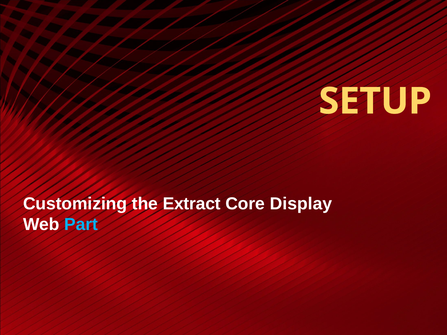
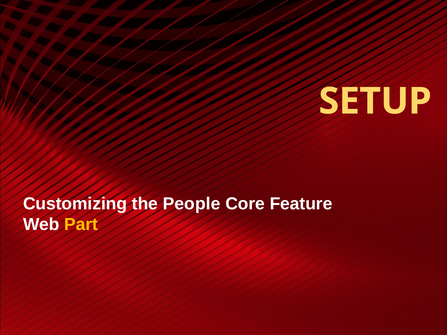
Extract: Extract -> People (192, 204)
Display: Display -> Feature (301, 204)
Part colour: light blue -> yellow (81, 225)
